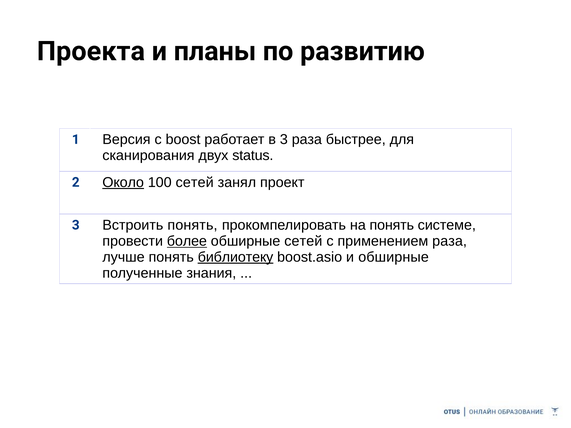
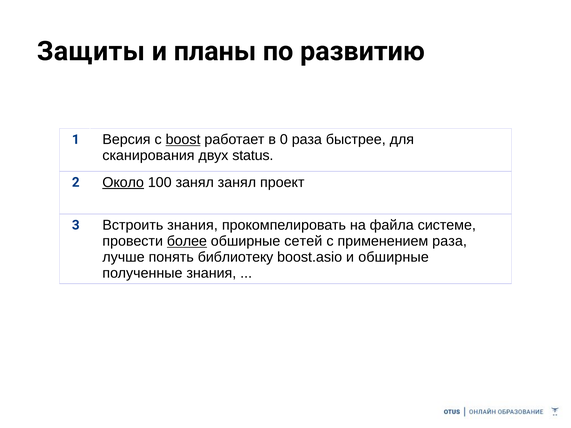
Проекта: Проекта -> Защиты (91, 51)
boost underline: none -> present (183, 140)
в 3: 3 -> 0 (284, 140)
100 сетей: сетей -> занял (195, 182)
Встроить понять: понять -> знания (193, 225)
на понять: понять -> файла (392, 225)
библиотеку underline: present -> none (236, 257)
